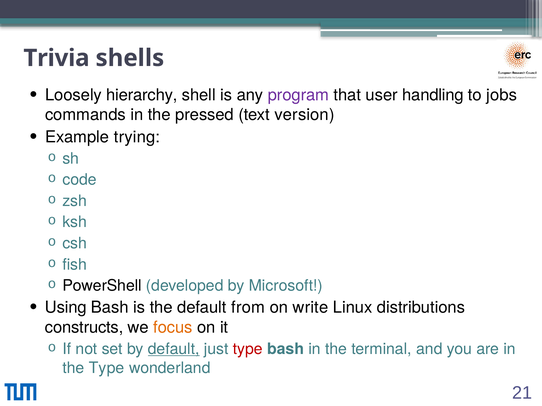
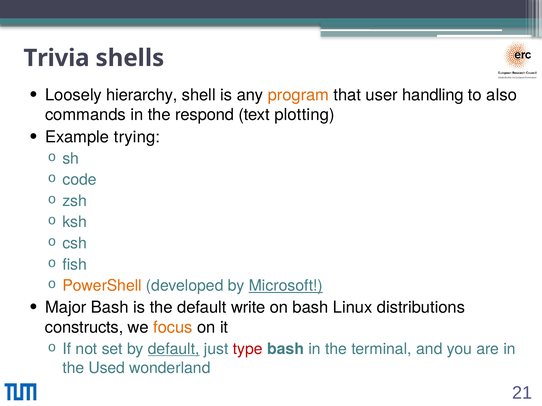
program colour: purple -> orange (298, 95)
jobs: jobs -> also (502, 95)
pressed: pressed -> respond (205, 115)
version: version -> plotting (305, 115)
PowerShell colour: black -> orange (102, 286)
Microsoft underline: none -> present (286, 286)
Using: Using -> Major (66, 308)
from: from -> write (248, 308)
on write: write -> bash (311, 308)
the Type: Type -> Used (107, 368)
